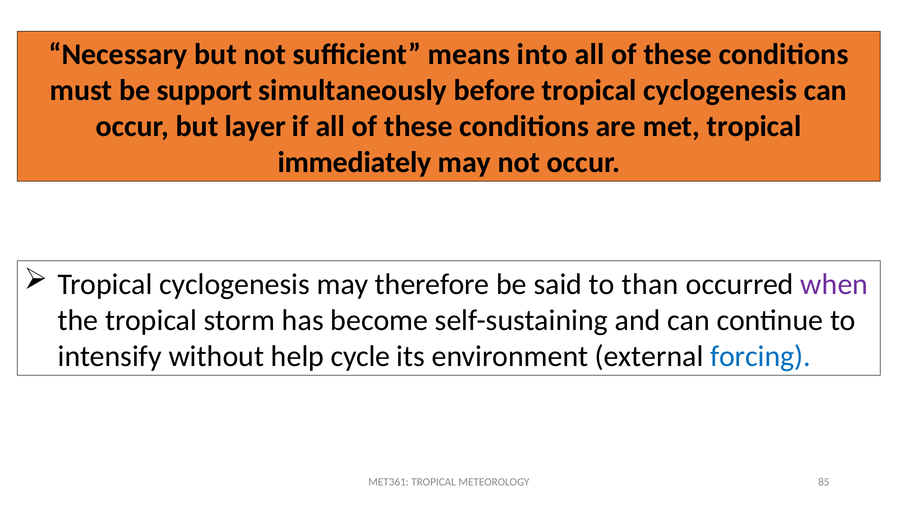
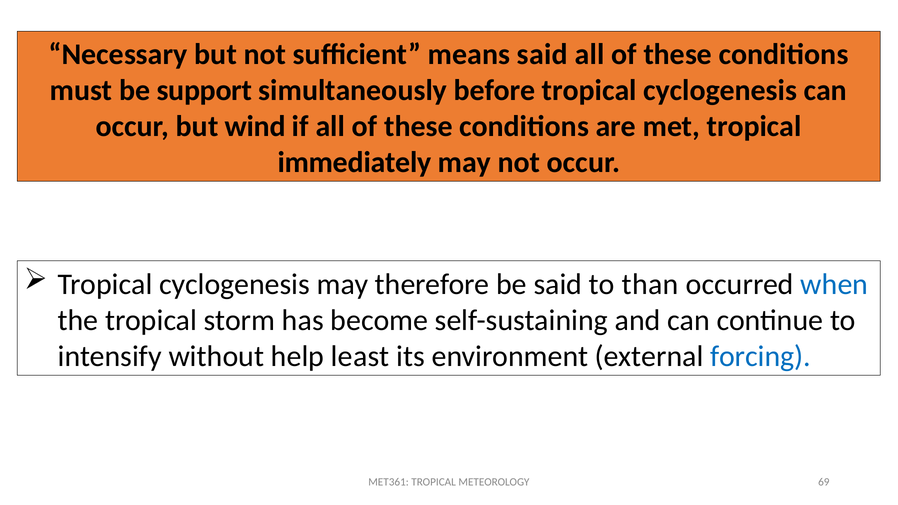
means into: into -> said (542, 54)
layer: layer -> wind (255, 126)
when colour: purple -> blue (834, 284)
cycle: cycle -> least (360, 356)
85: 85 -> 69 (824, 482)
